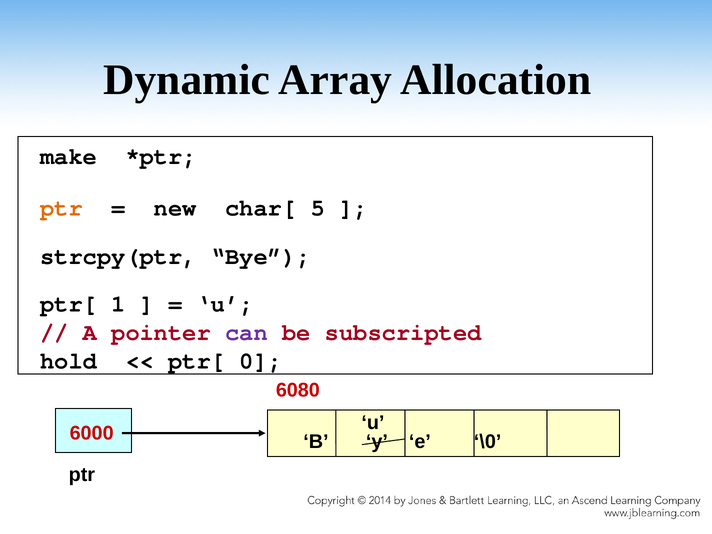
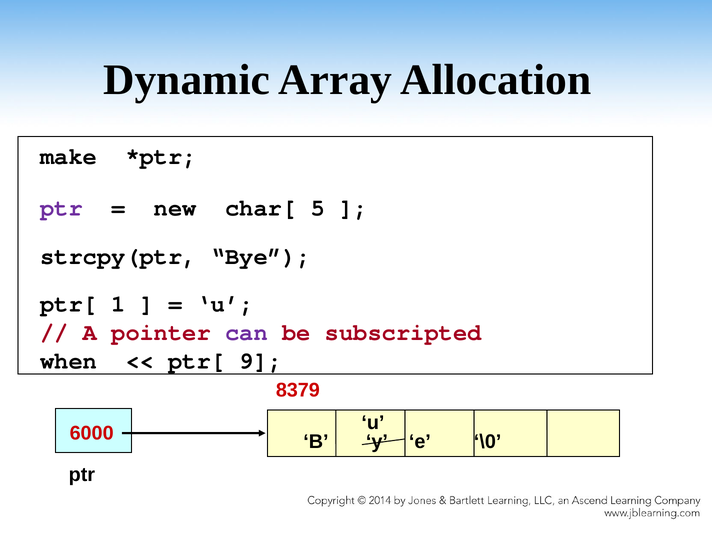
ptr colour: orange -> purple (61, 208)
hold: hold -> when (69, 361)
0: 0 -> 9 (261, 361)
6080: 6080 -> 8379 (298, 390)
